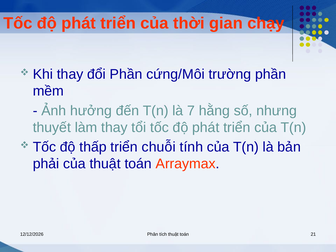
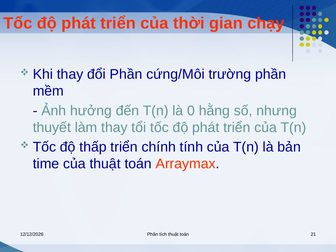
7: 7 -> 0 (191, 111)
chuỗi: chuỗi -> chính (159, 147)
phải: phải -> time (46, 164)
